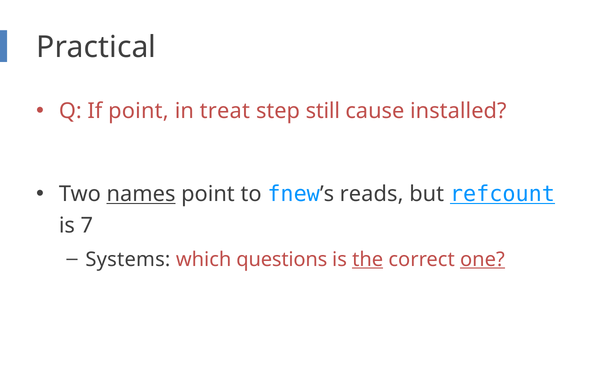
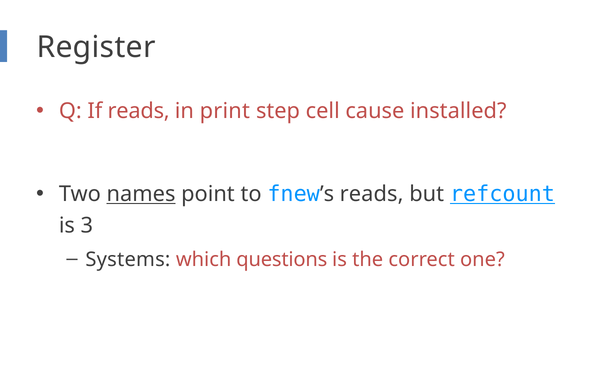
Practical: Practical -> Register (96, 47)
If point: point -> reads (139, 111)
treat: treat -> print (225, 111)
still: still -> cell (323, 111)
7: 7 -> 3 (87, 225)
the underline: present -> none (368, 259)
one underline: present -> none (482, 259)
